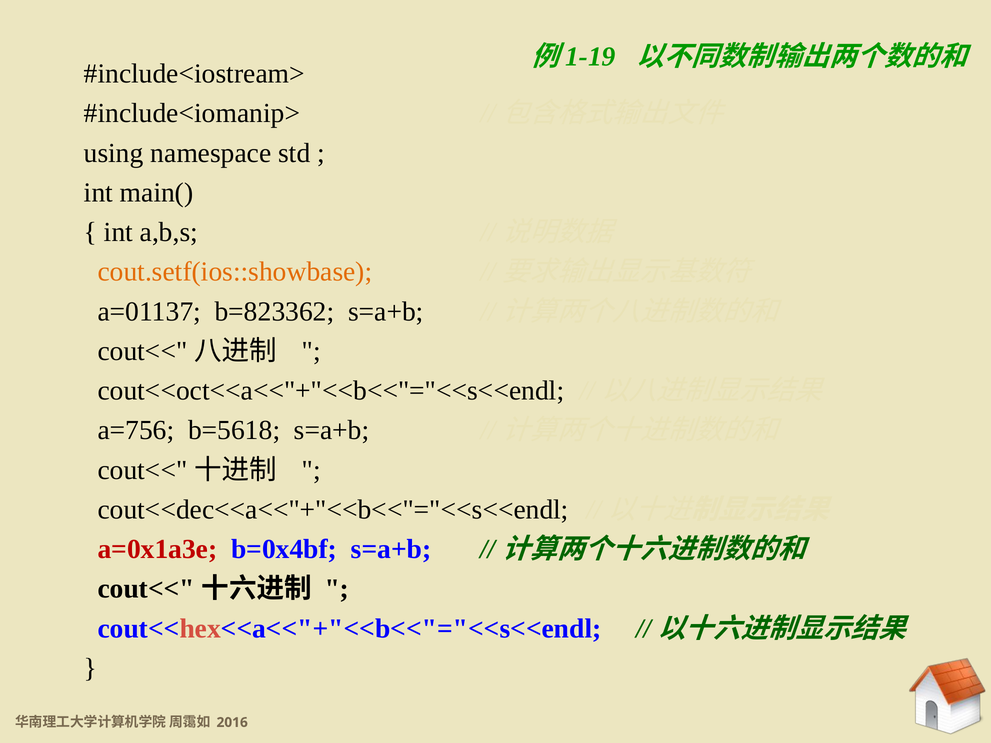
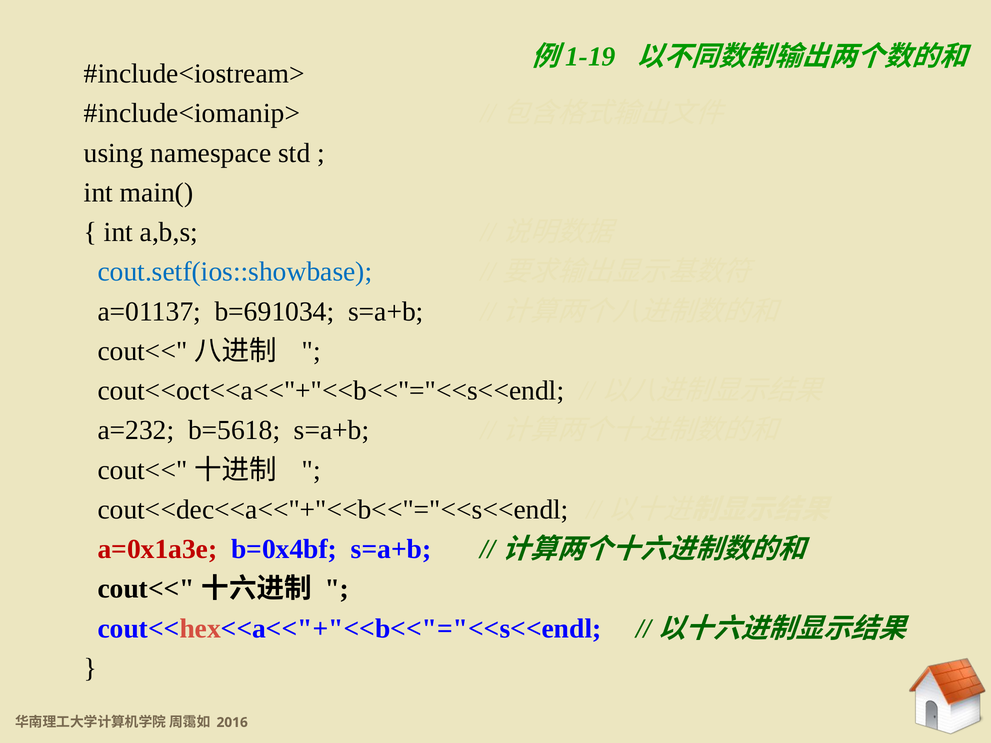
cout.setf(ios::showbase colour: orange -> blue (235, 272)
b=823362: b=823362 -> b=691034 (275, 312)
a=756: a=756 -> a=232 (136, 431)
